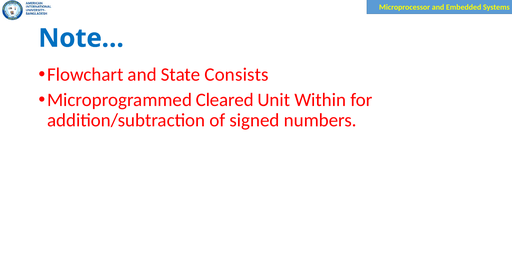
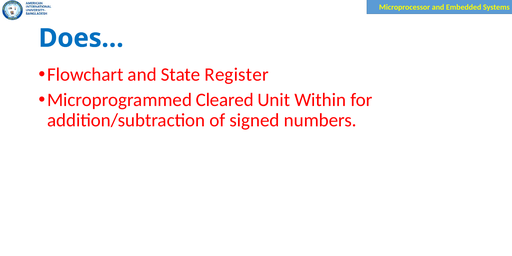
Note…: Note… -> Does… (81, 38)
Consists: Consists -> Register (237, 75)
